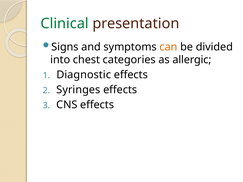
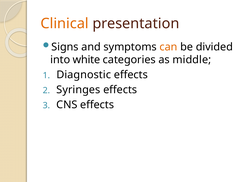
Clinical colour: green -> orange (65, 23)
chest: chest -> white (87, 60)
allergic: allergic -> middle (192, 60)
